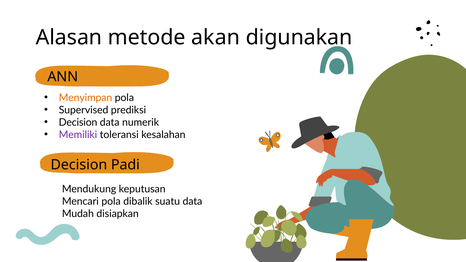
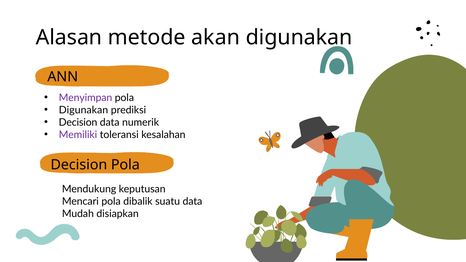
Menyimpan colour: orange -> purple (85, 98)
Supervised: Supervised -> Digunakan (83, 110)
Decision Padi: Padi -> Pola (125, 165)
